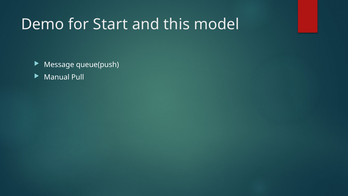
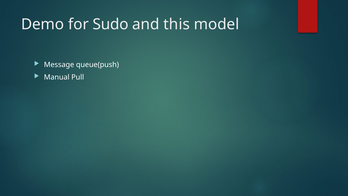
Start: Start -> Sudo (111, 24)
